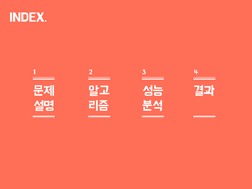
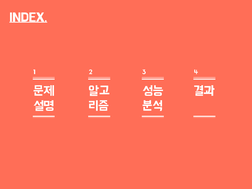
INDEX underline: none -> present (28, 17)
